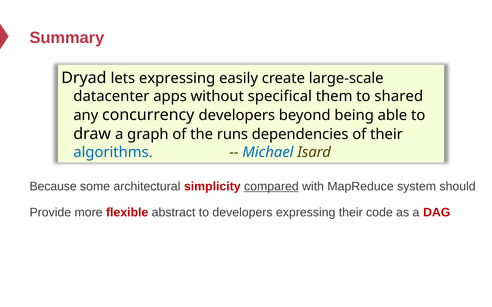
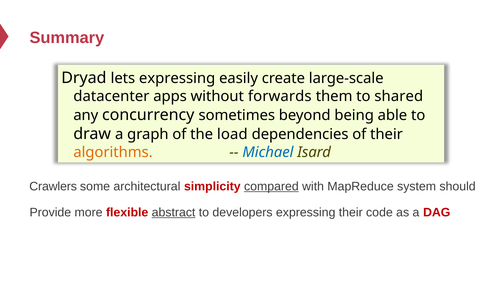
specifical: specifical -> forwards (280, 96)
concurrency developers: developers -> sometimes (237, 115)
runs: runs -> load (232, 134)
algorithms colour: blue -> orange (113, 152)
Because: Because -> Crawlers (53, 187)
abstract underline: none -> present (174, 213)
